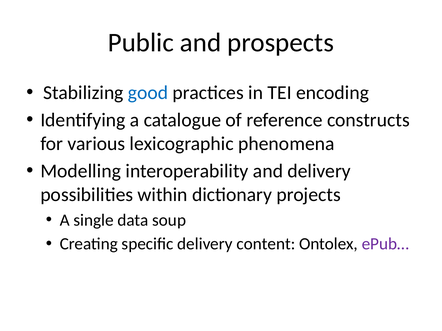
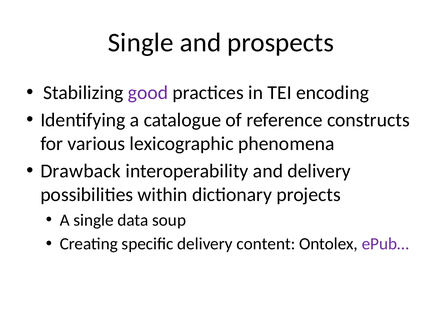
Public: Public -> Single (141, 43)
good colour: blue -> purple (148, 93)
Modelling: Modelling -> Drawback (81, 171)
